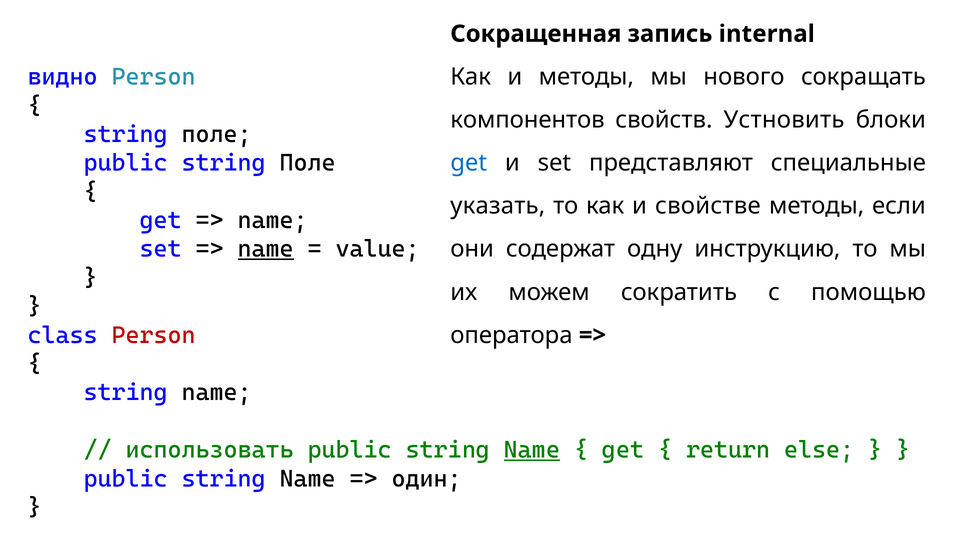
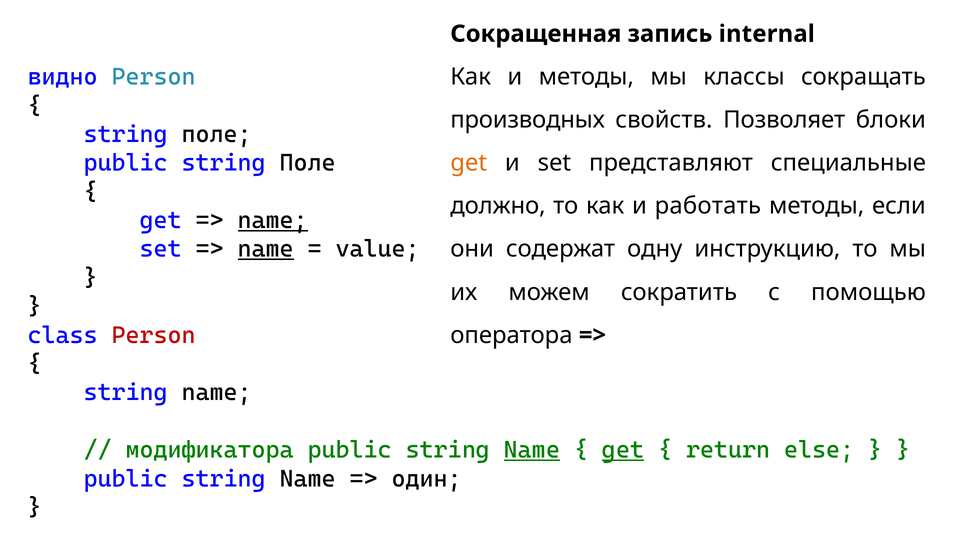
нового: нового -> классы (744, 77)
компонентов: компонентов -> производных (528, 120)
Устновить: Устновить -> Позволяет (784, 120)
get colour: blue -> orange (469, 163)
указать: указать -> должно (498, 206)
свойстве: свойстве -> работать (708, 206)
name underline: none -> present (273, 220)
использовать: использовать -> модификатора (210, 450)
get underline: none -> present (623, 450)
